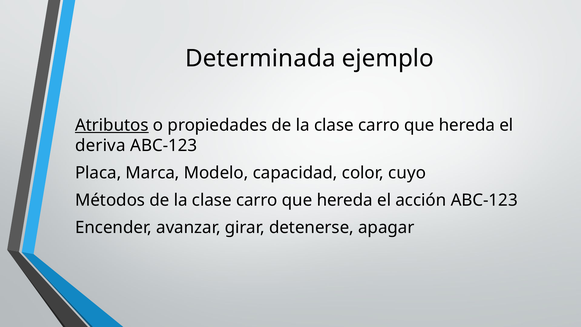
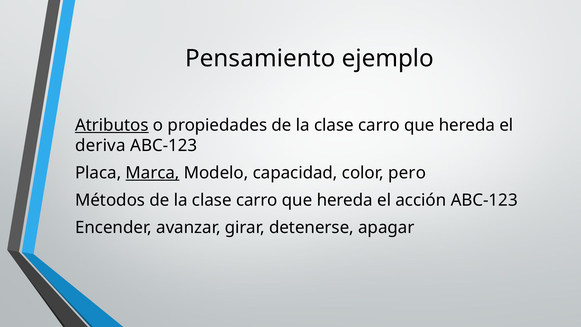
Determinada: Determinada -> Pensamiento (260, 59)
Marca underline: none -> present (153, 173)
cuyo: cuyo -> pero (407, 173)
